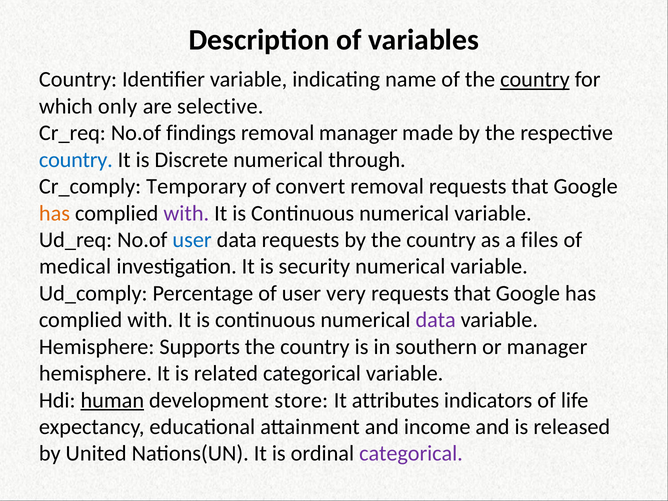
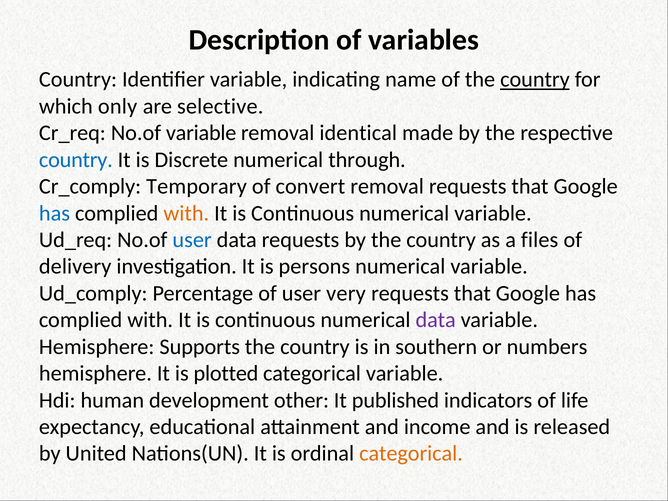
No.of findings: findings -> variable (201, 133)
removal manager: manager -> identical (358, 133)
has colour: orange -> blue (54, 213)
with colour: purple -> orange (186, 213)
medical: medical -> delivery (75, 267)
security: security -> persons (314, 267)
or manager: manager -> numbers (547, 347)
related: related -> plotted (226, 373)
human underline: present -> none (112, 400)
store: store -> other (301, 400)
attributes: attributes -> published (395, 400)
categorical colour: purple -> orange (411, 454)
